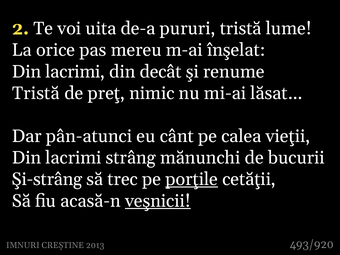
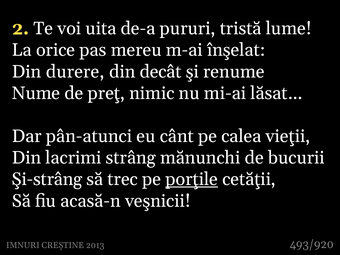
lacrimi: lacrimi -> durere (75, 72)
Tristă: Tristă -> Nume (36, 93)
veşnicii underline: present -> none (158, 201)
